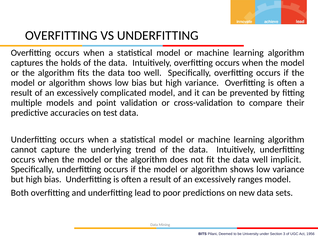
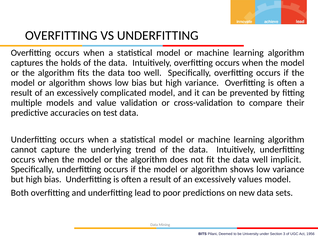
point: point -> value (106, 103)
ranges: ranges -> values (250, 180)
